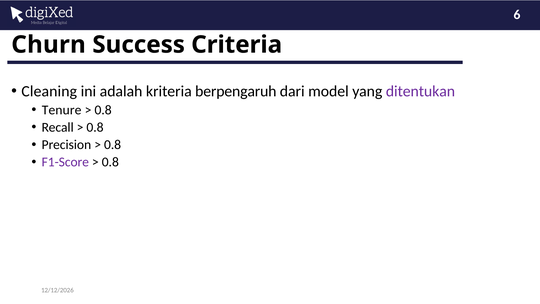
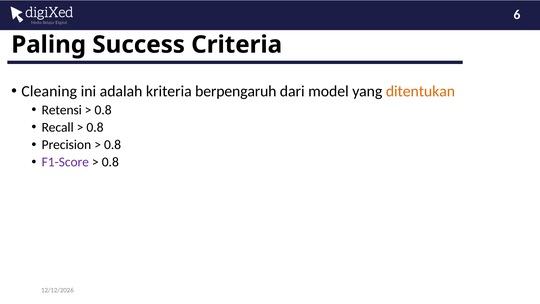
Churn: Churn -> Paling (49, 45)
ditentukan colour: purple -> orange (420, 91)
Tenure: Tenure -> Retensi (62, 110)
